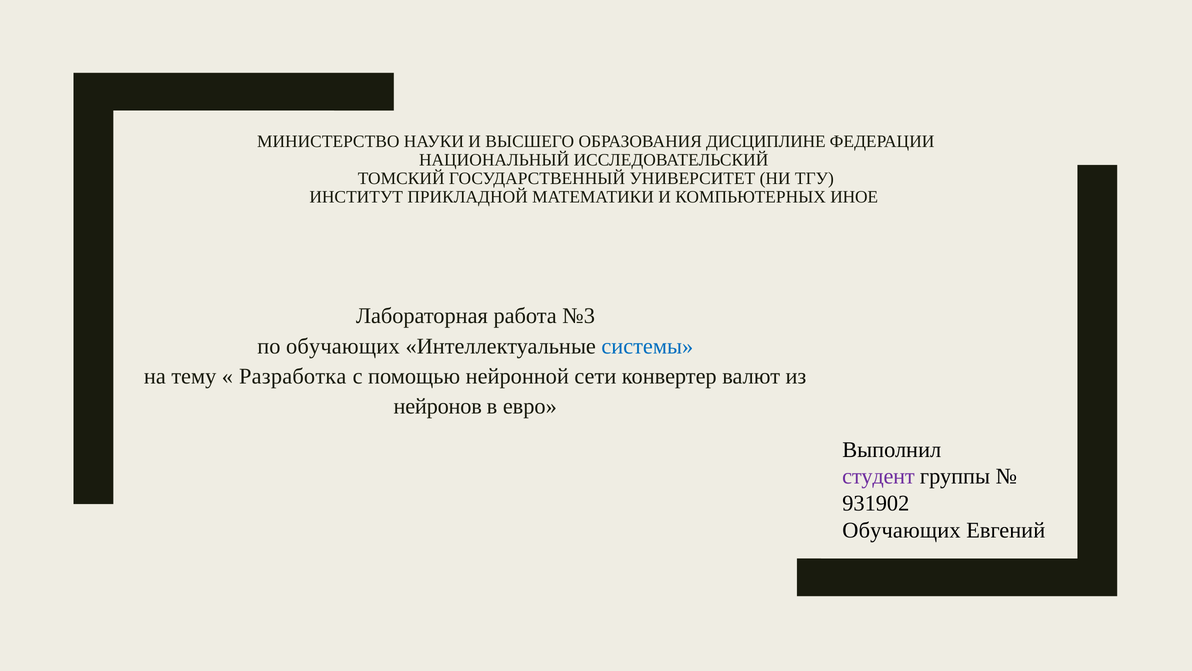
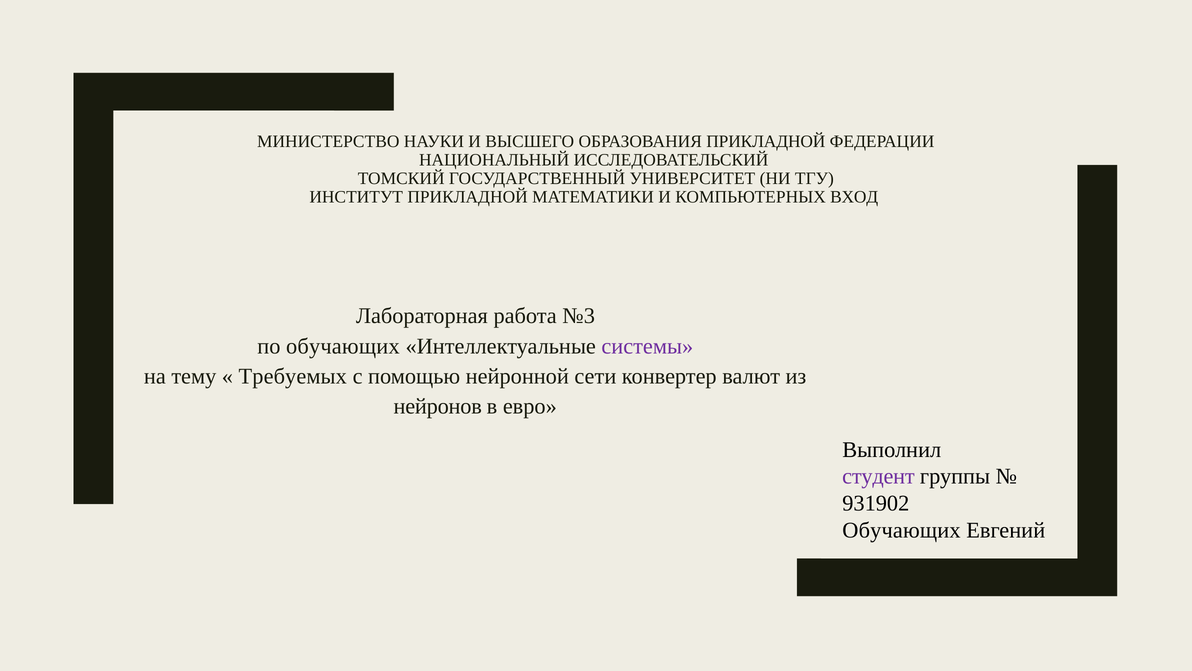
ОБРАЗОВАНИЯ ДИСЦИПЛИНЕ: ДИСЦИПЛИНЕ -> ПРИКЛАДНОЙ (766, 141)
ИНОЕ: ИНОЕ -> ВХОД (854, 197)
системы colour: blue -> purple (647, 346)
Разработка: Разработка -> Требуемых (293, 376)
